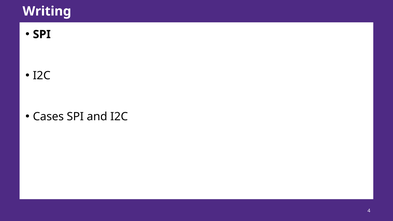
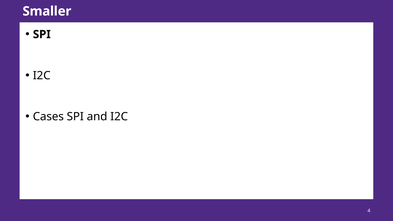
Writing: Writing -> Smaller (47, 11)
